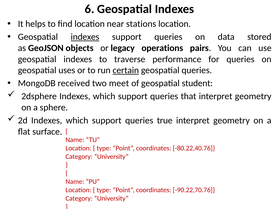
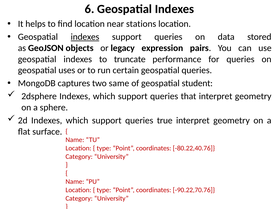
operations: operations -> expression (162, 48)
traverse: traverse -> truncate (130, 59)
certain underline: present -> none (126, 70)
received: received -> captures (74, 83)
meet: meet -> same (119, 83)
